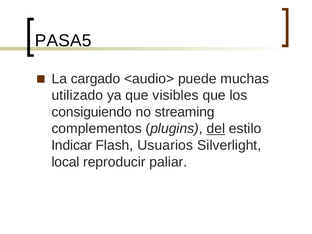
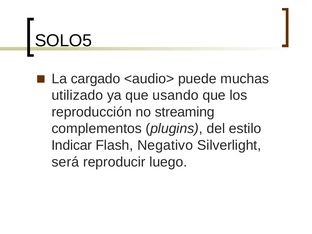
PASA5: PASA5 -> SOLO5 (63, 41)
visibles: visibles -> usando (176, 95)
consiguiendo: consiguiendo -> reproducción (92, 112)
del underline: present -> none (216, 129)
Usuarios: Usuarios -> Negativo (165, 145)
local: local -> será (65, 162)
paliar: paliar -> luego (168, 162)
